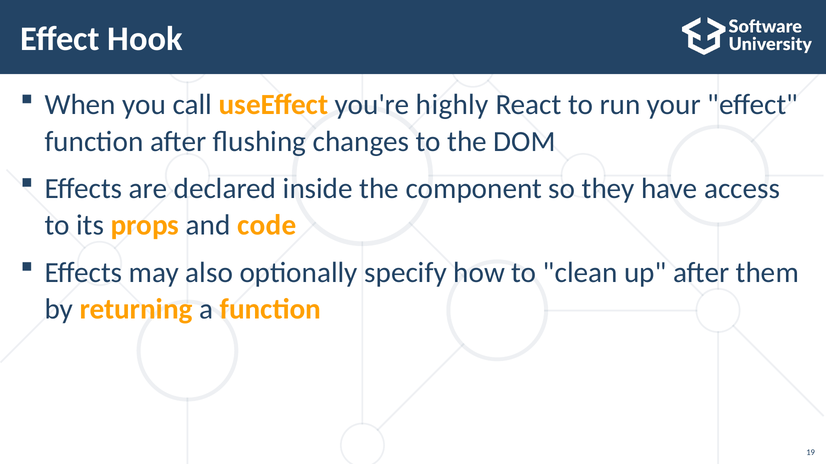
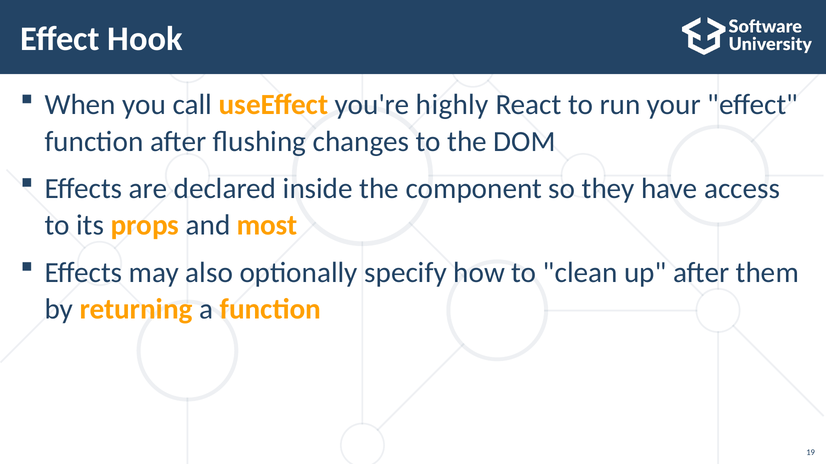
code: code -> most (267, 226)
